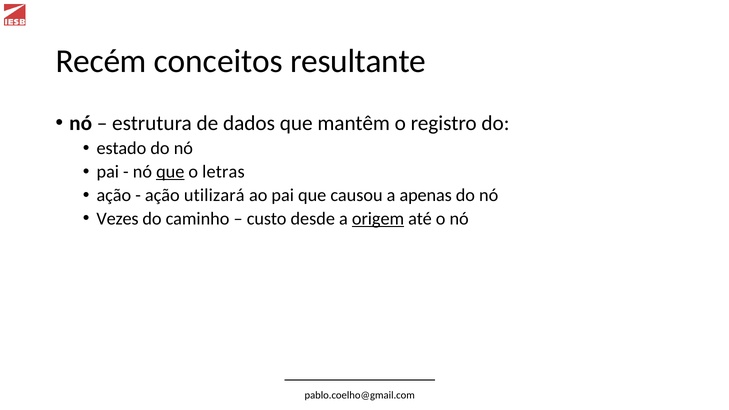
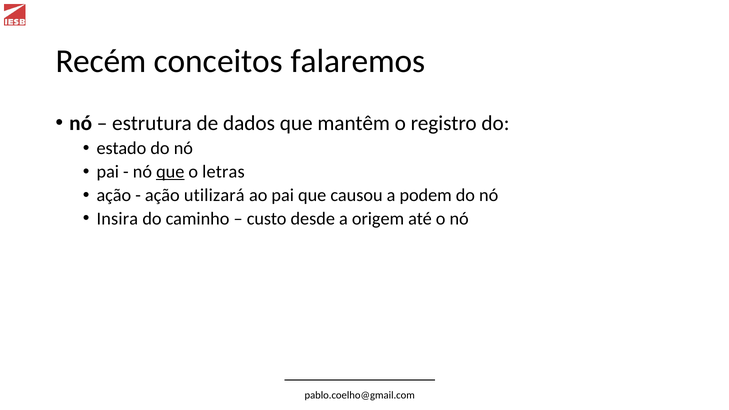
resultante: resultante -> falaremos (358, 61)
apenas: apenas -> podem (426, 195)
Vezes: Vezes -> Insira (117, 219)
origem underline: present -> none (378, 219)
